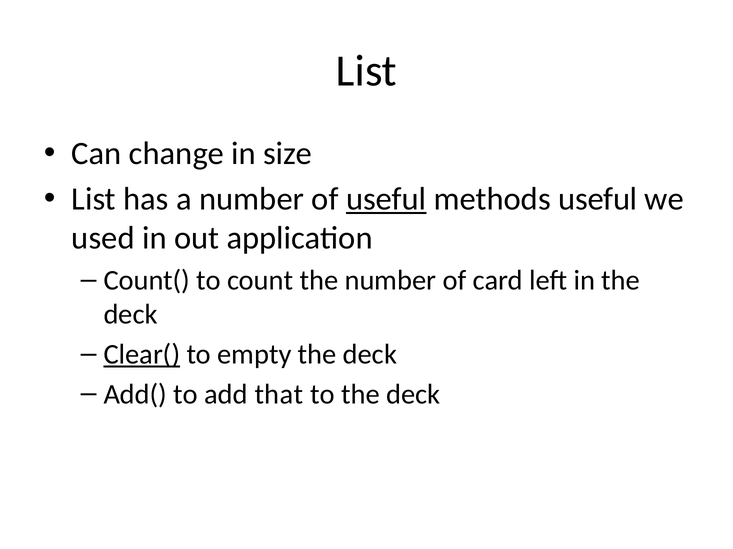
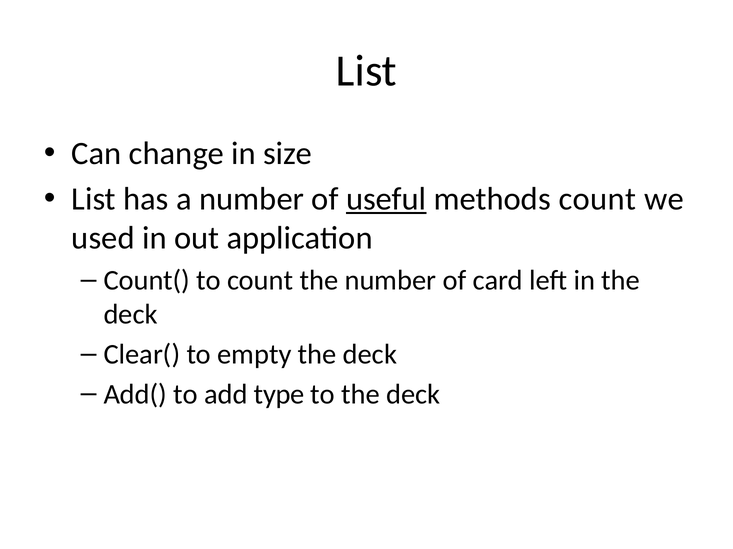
methods useful: useful -> count (597, 199)
Clear( underline: present -> none (142, 355)
that: that -> type (279, 395)
